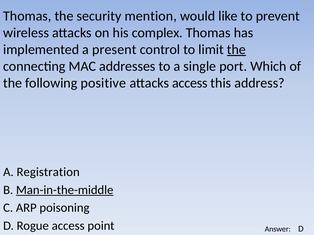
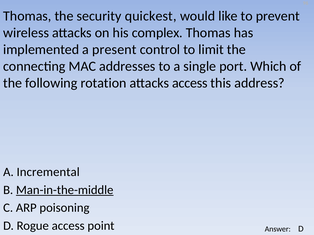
mention: mention -> quickest (151, 16)
the underline: present -> none (236, 50)
positive: positive -> rotation (103, 83)
Registration: Registration -> Incremental (48, 172)
